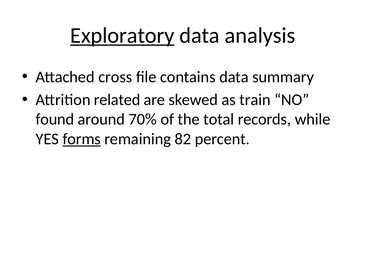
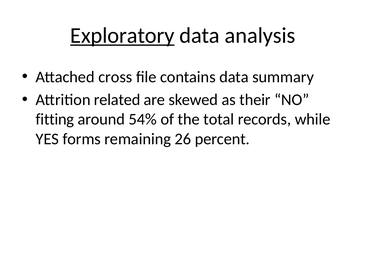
train: train -> their (255, 100)
found: found -> fitting (55, 119)
70%: 70% -> 54% (143, 119)
forms underline: present -> none (82, 139)
82: 82 -> 26 (183, 139)
